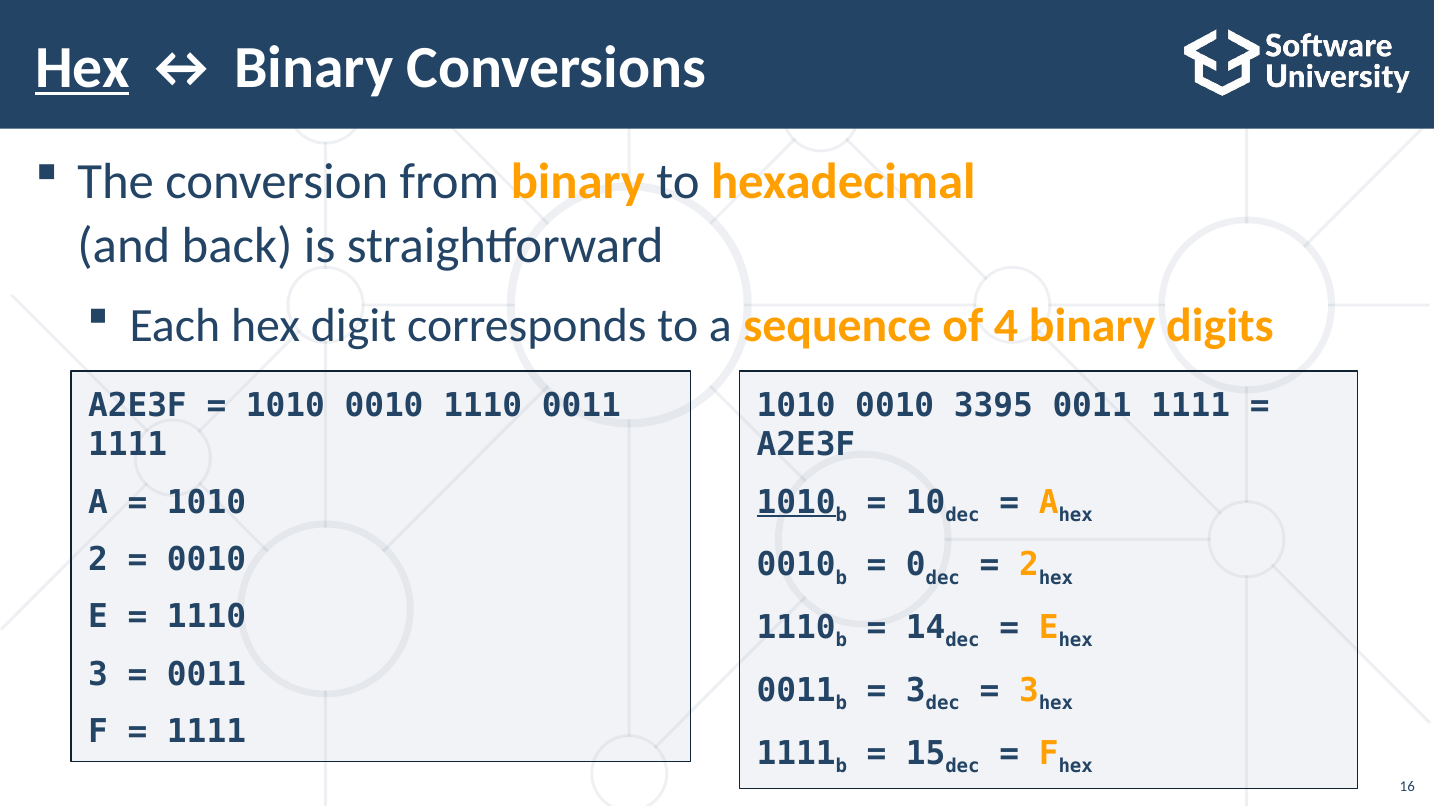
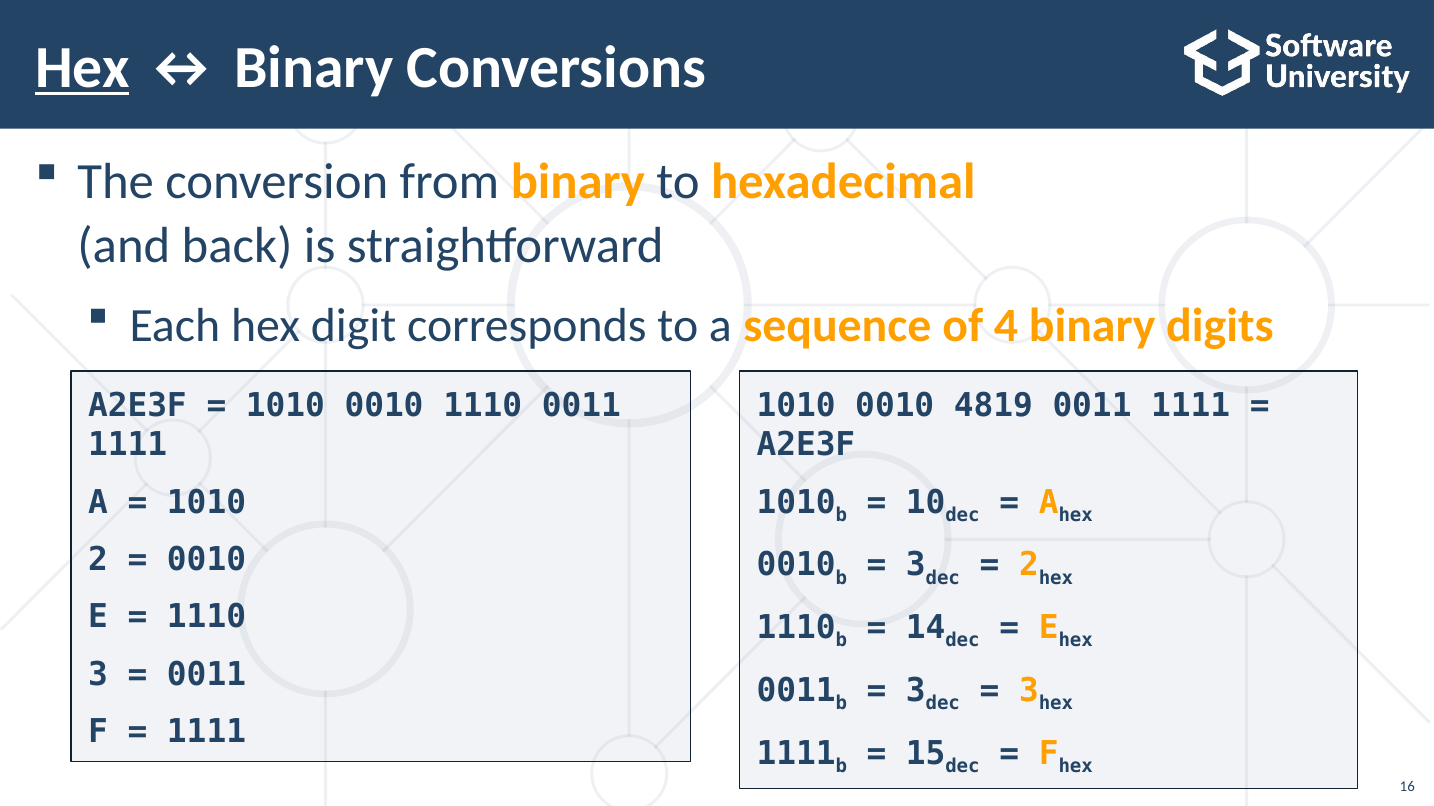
3395: 3395 -> 4819 (993, 406)
1010 underline: present -> none (796, 503)
0: 0 -> 3 (916, 565)
